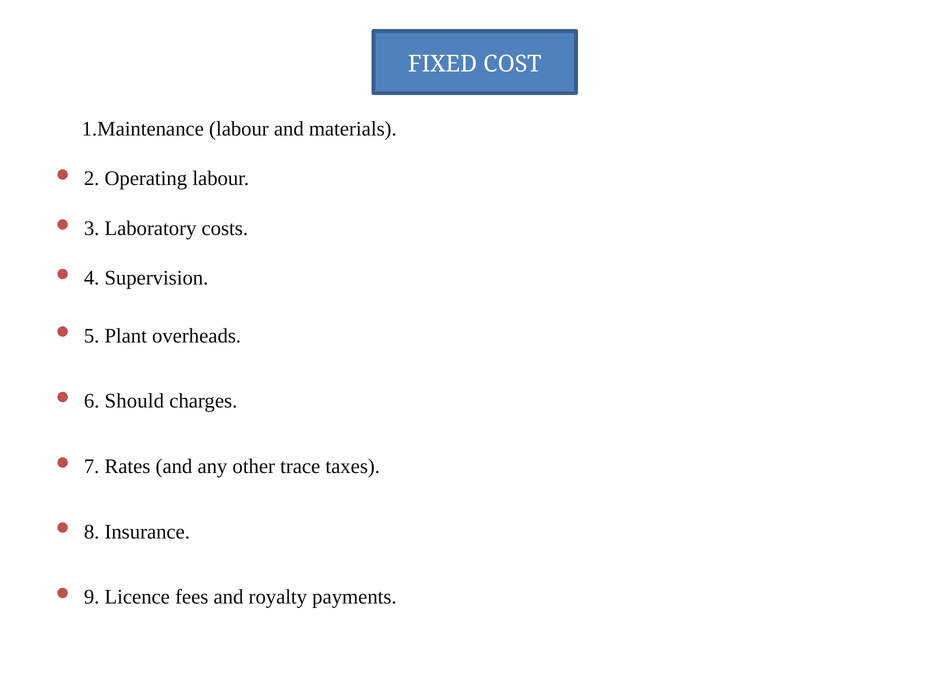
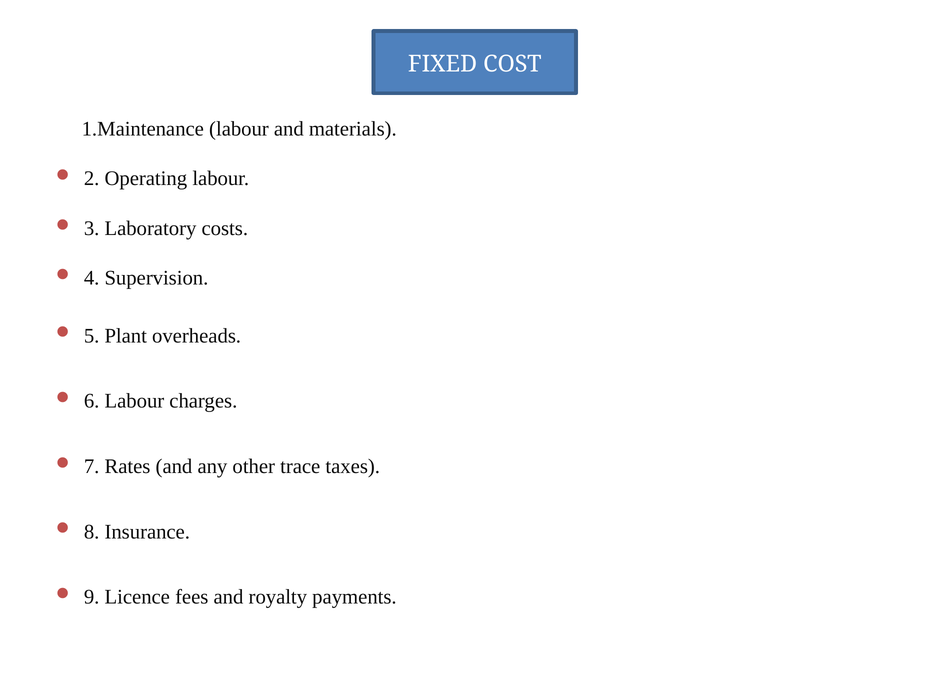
6 Should: Should -> Labour (134, 401)
